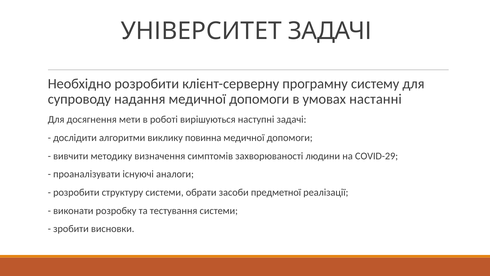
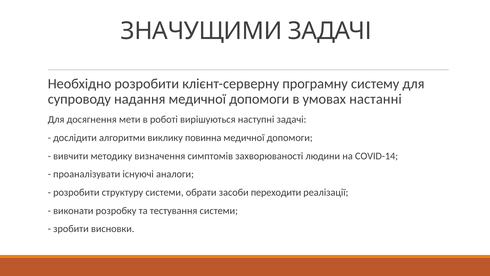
УНІВЕРСИТЕТ: УНІВЕРСИТЕТ -> ЗНАЧУЩИМИ (201, 31)
COVID-29: COVID-29 -> COVID-14 (377, 156)
предметної: предметної -> переходити (276, 192)
